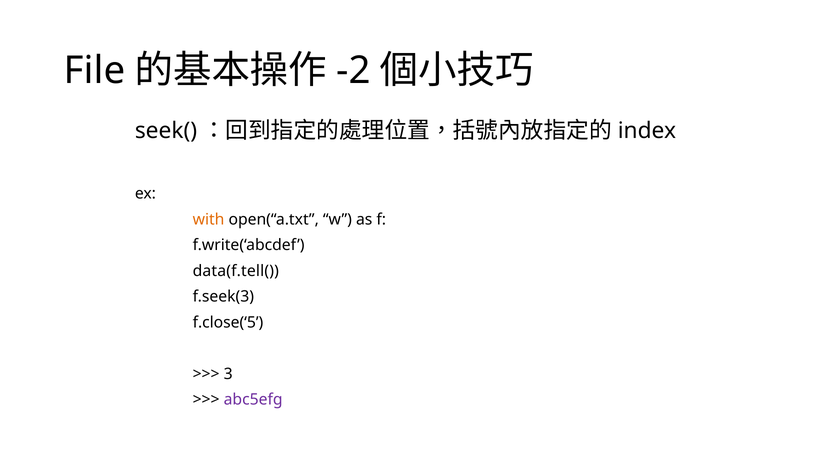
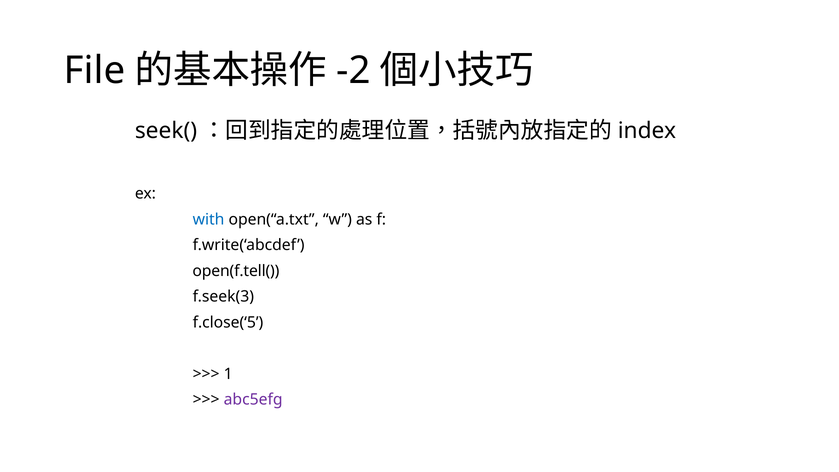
with colour: orange -> blue (209, 219)
data(f.tell(: data(f.tell( -> open(f.tell( (236, 271)
3: 3 -> 1 (228, 374)
